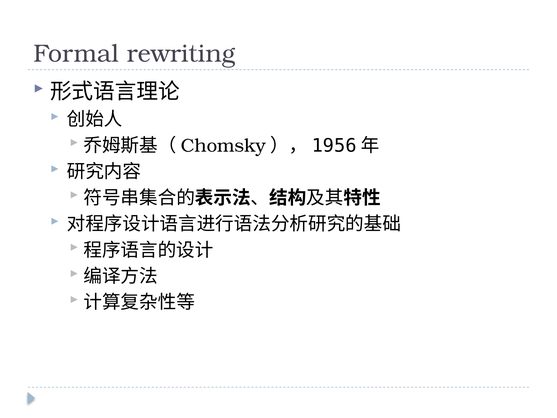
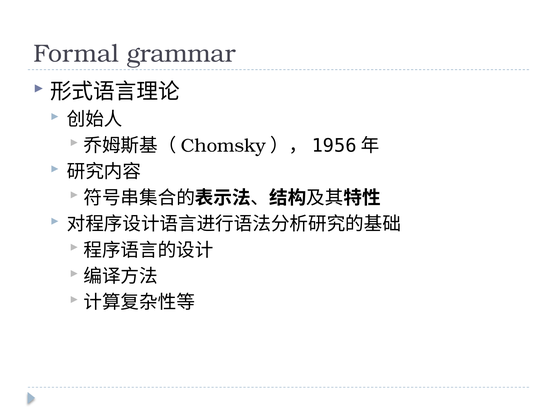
rewriting: rewriting -> grammar (181, 54)
